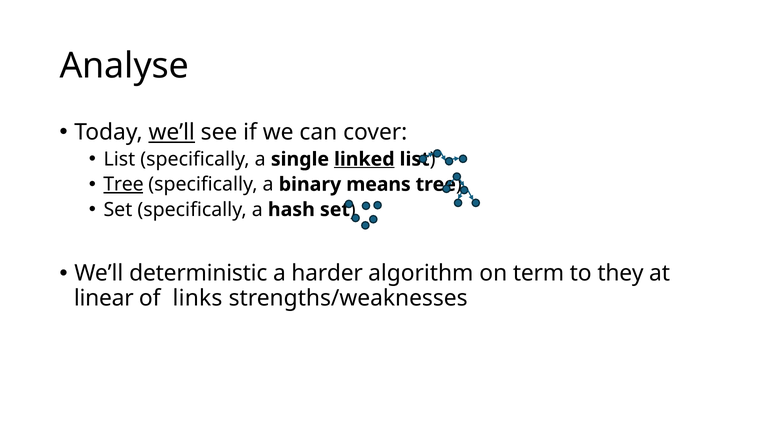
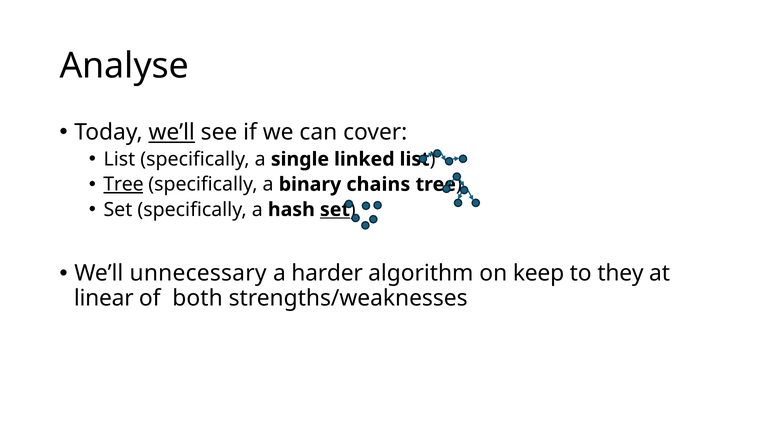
linked underline: present -> none (364, 159)
means: means -> chains (378, 184)
set underline: none -> present (335, 210)
deterministic: deterministic -> unnecessary (198, 273)
term: term -> keep (539, 273)
links: links -> both (198, 298)
